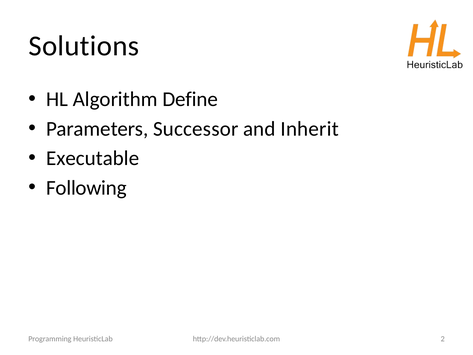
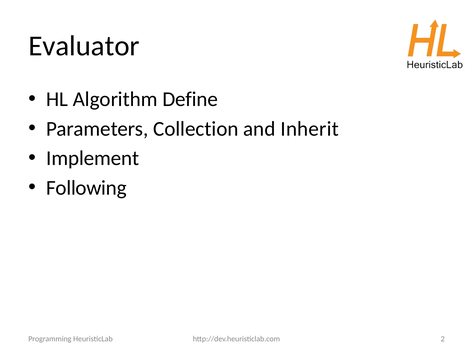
Solutions: Solutions -> Evaluator (84, 46)
Successor: Successor -> Collection (196, 129)
Executable: Executable -> Implement (93, 158)
